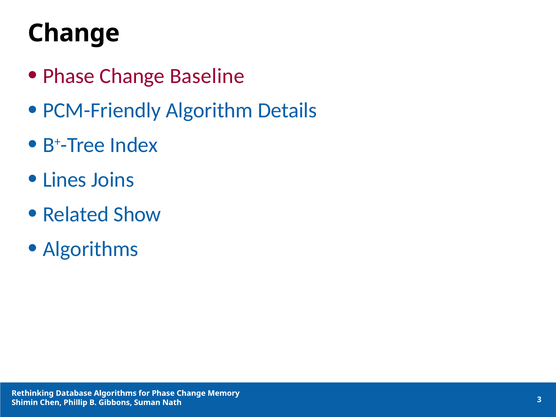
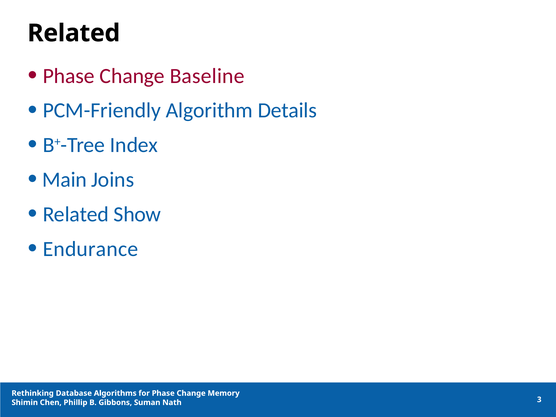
Change: Change -> Related (74, 33)
Lines: Lines -> Main (65, 180)
Algorithms: Algorithms -> Endurance (90, 249)
